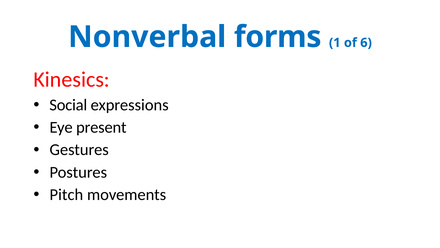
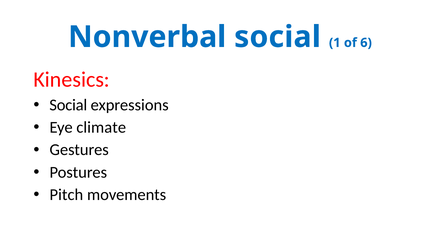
Nonverbal forms: forms -> social (277, 37)
present: present -> climate (101, 127)
